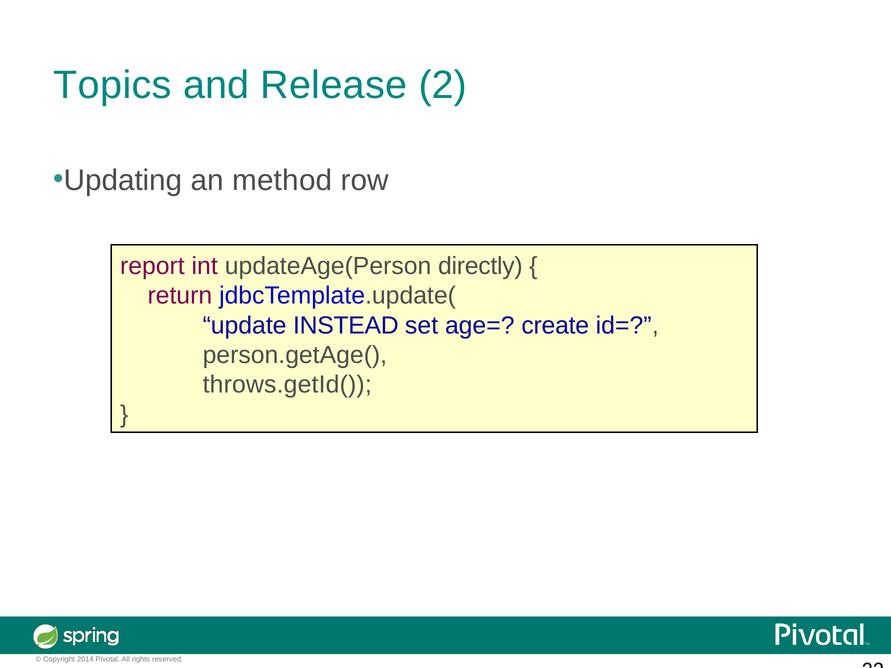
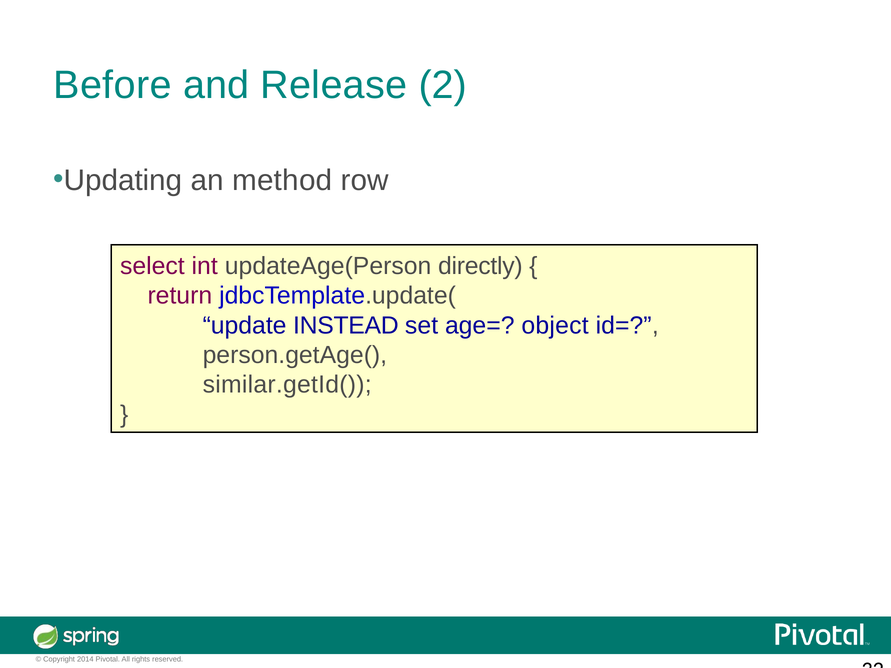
Topics: Topics -> Before (113, 85)
report: report -> select (152, 266)
create: create -> object (555, 326)
throws.getId(: throws.getId( -> similar.getId( (287, 385)
